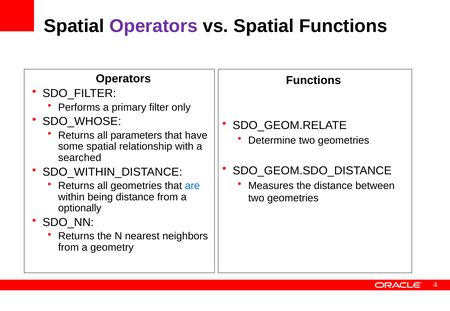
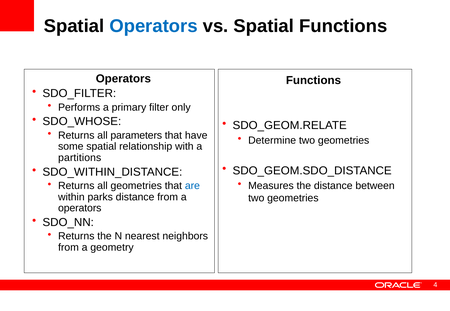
Operators colour: purple -> blue (154, 26)
searched: searched -> partitions (80, 158)
being: being -> parks (100, 197)
optionally: optionally -> operators (80, 209)
